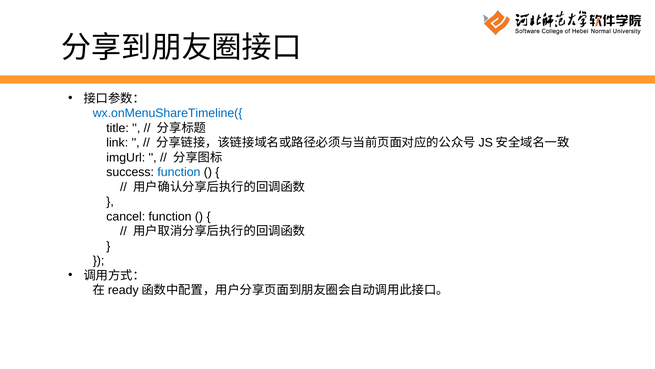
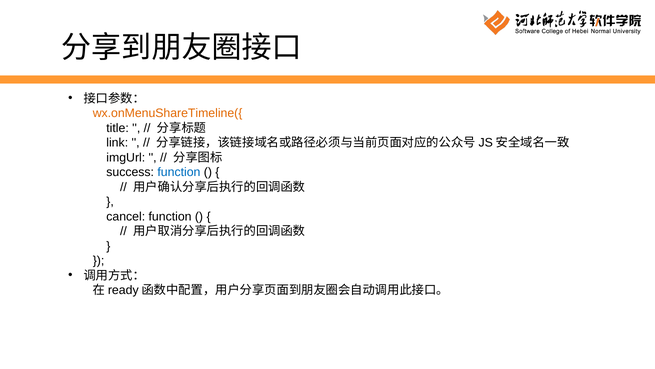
wx.onMenuShareTimeline({ colour: blue -> orange (168, 113)
